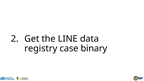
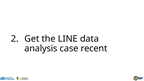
registry: registry -> analysis (41, 48)
binary: binary -> recent (94, 48)
